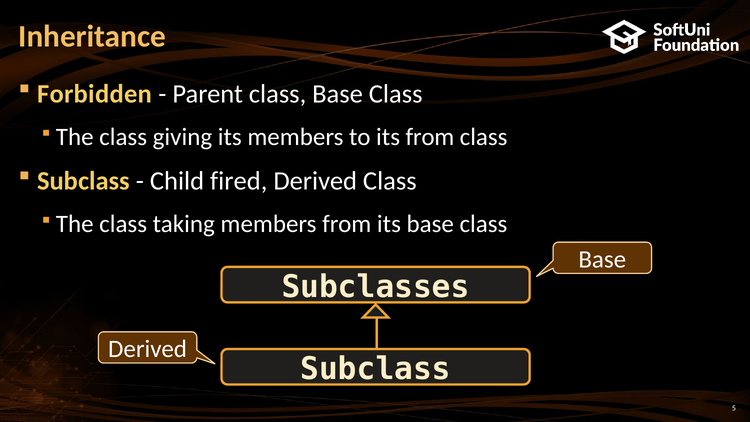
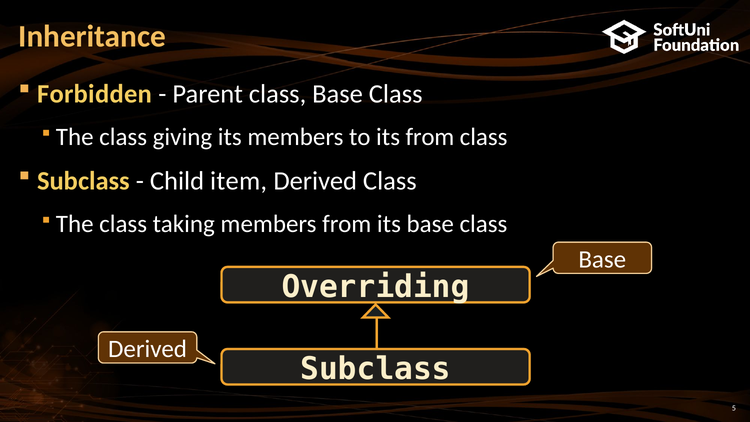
fired: fired -> item (239, 181)
Subclasses: Subclasses -> Overriding (376, 287)
